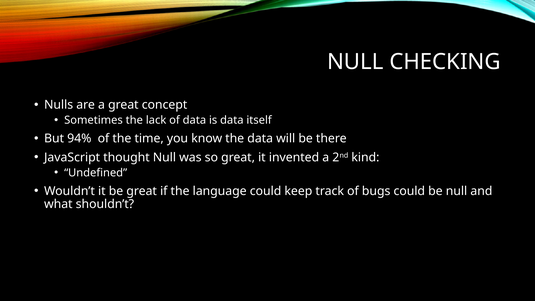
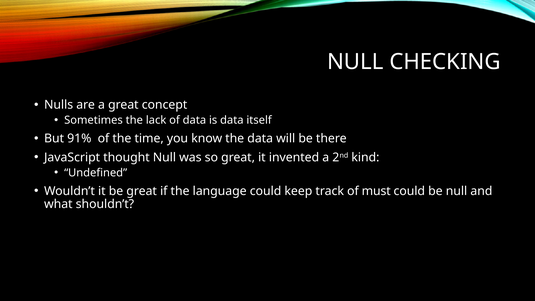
94%: 94% -> 91% (79, 138)
bugs: bugs -> must (376, 191)
